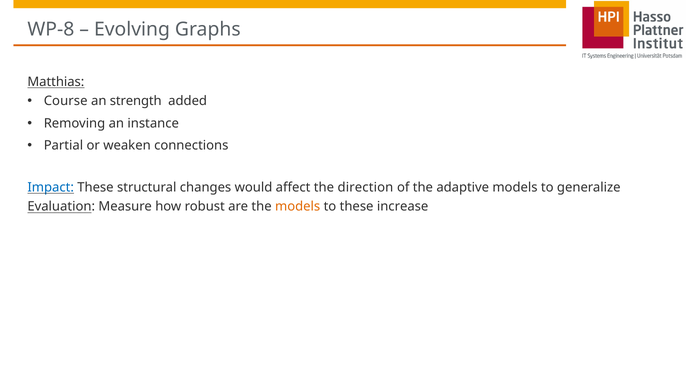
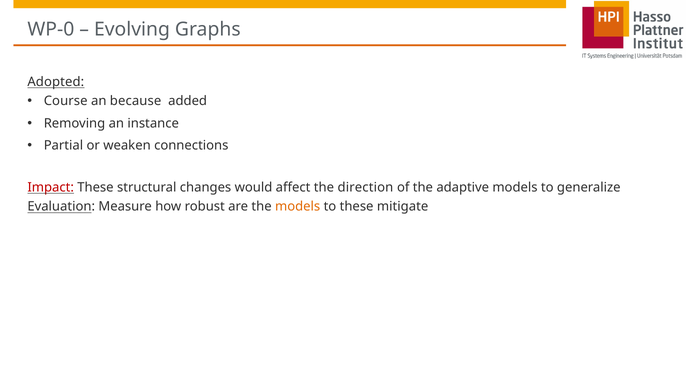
WP-8: WP-8 -> WP-0 (51, 29)
Matthias: Matthias -> Adopted (56, 82)
strength: strength -> because (136, 101)
Impact colour: blue -> red (51, 188)
increase: increase -> mitigate (403, 207)
